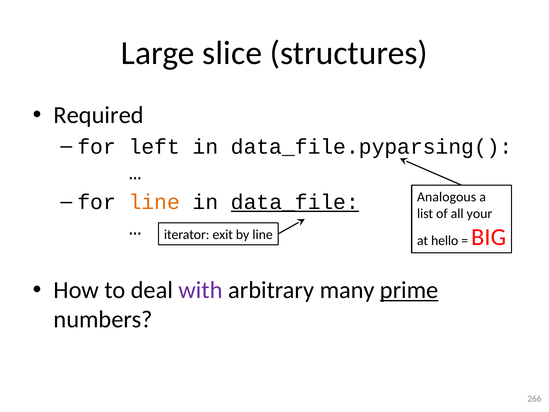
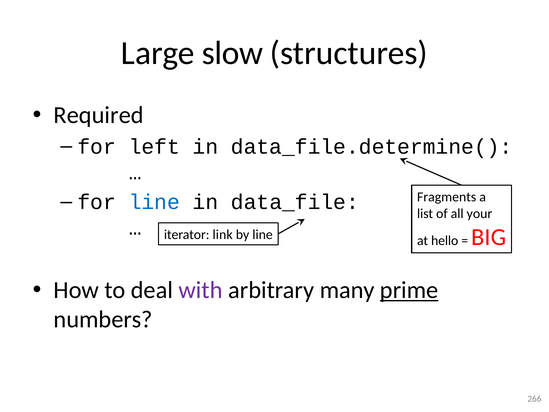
slice: slice -> slow (232, 53)
data_file.pyparsing(: data_file.pyparsing( -> data_file.determine( (372, 147)
line colour: orange -> blue (154, 202)
data_file underline: present -> none (295, 202)
Analogous: Analogous -> Fragments (447, 197)
exit: exit -> link (223, 235)
